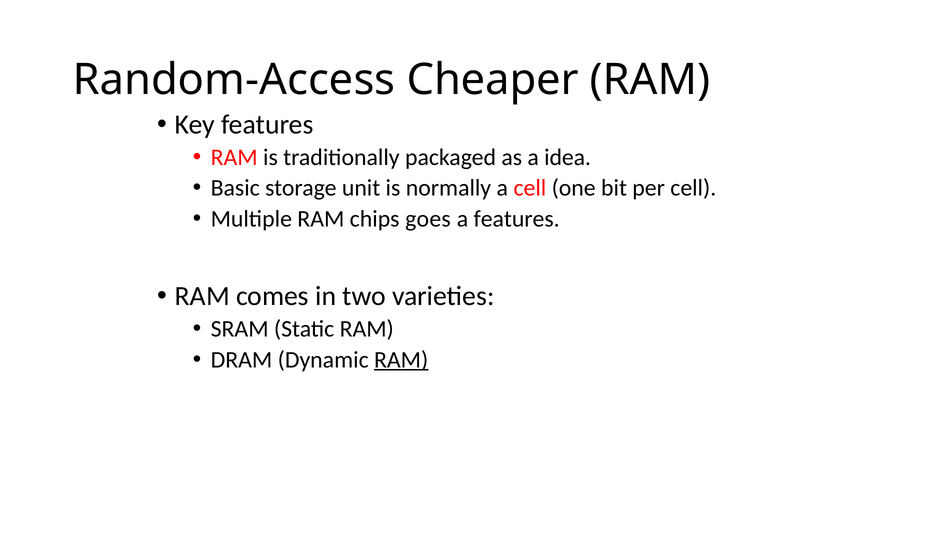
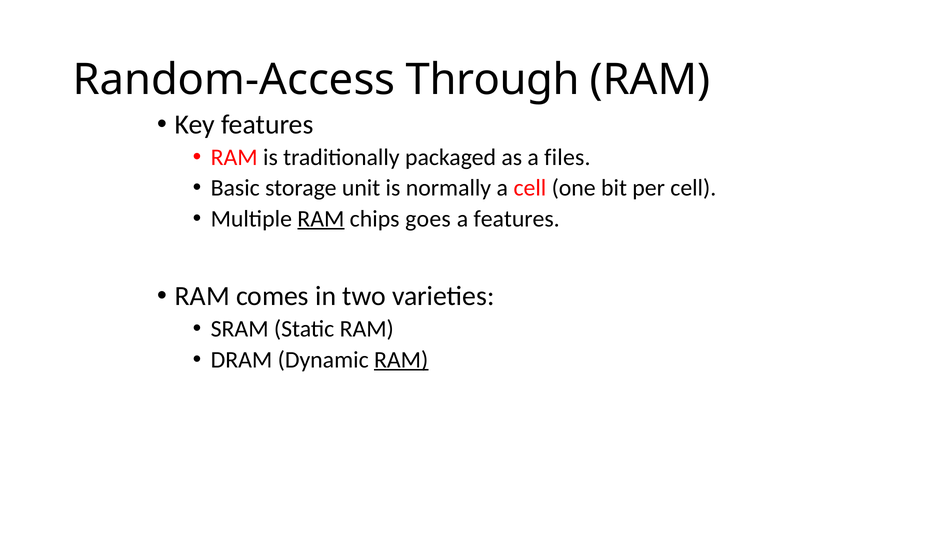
Cheaper: Cheaper -> Through (493, 80)
idea: idea -> files (567, 158)
RAM underline: none -> present (321, 219)
